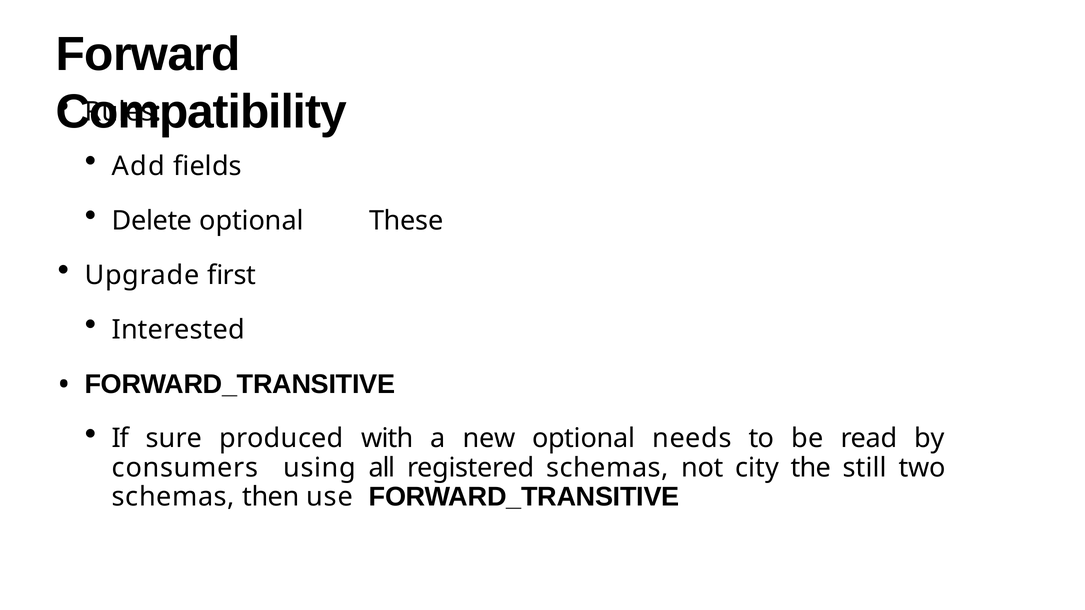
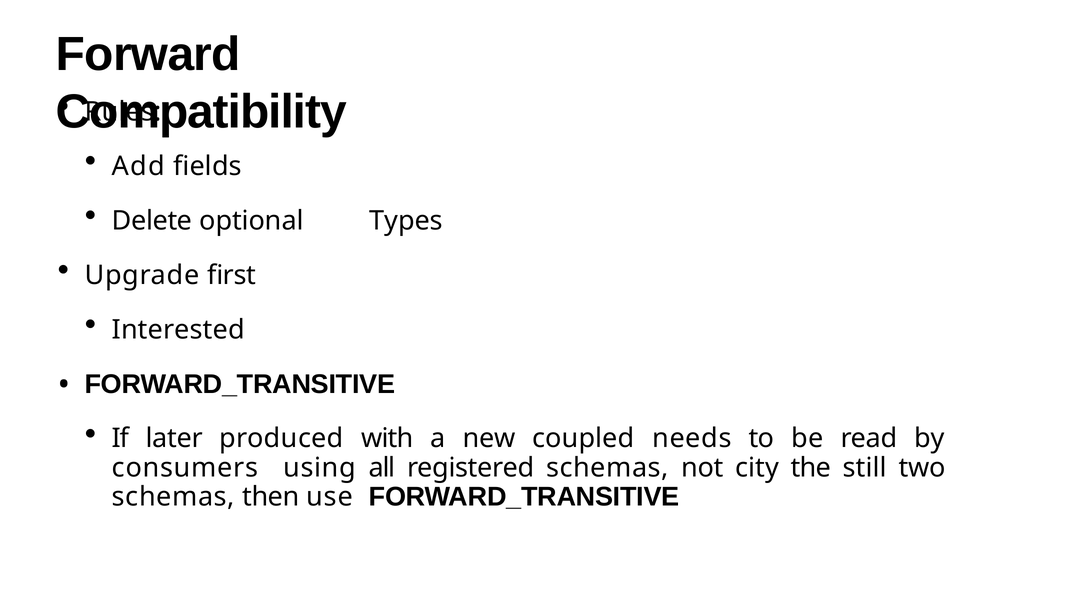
These: These -> Types (406, 221)
sure: sure -> later (174, 439)
new optional: optional -> coupled (583, 439)
